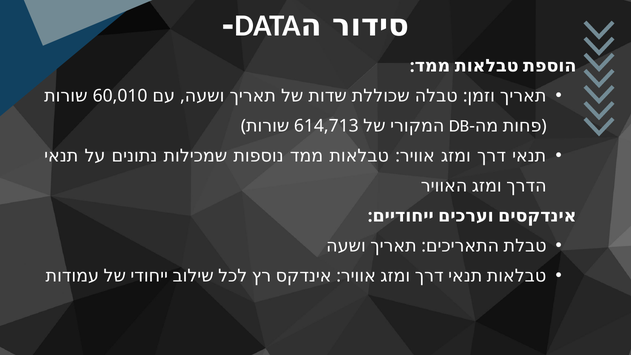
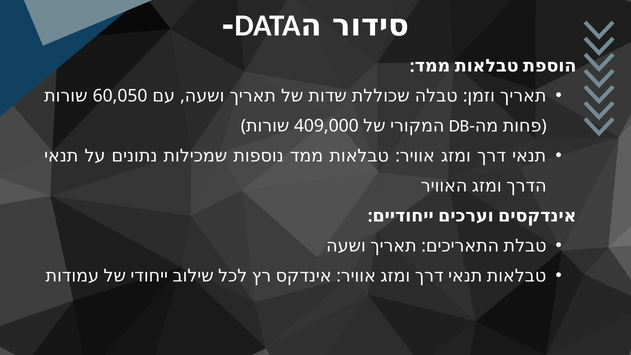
60,010: 60,010 -> 60,050 (120, 96)
614,713: 614,713 -> 409,000 (326, 126)
